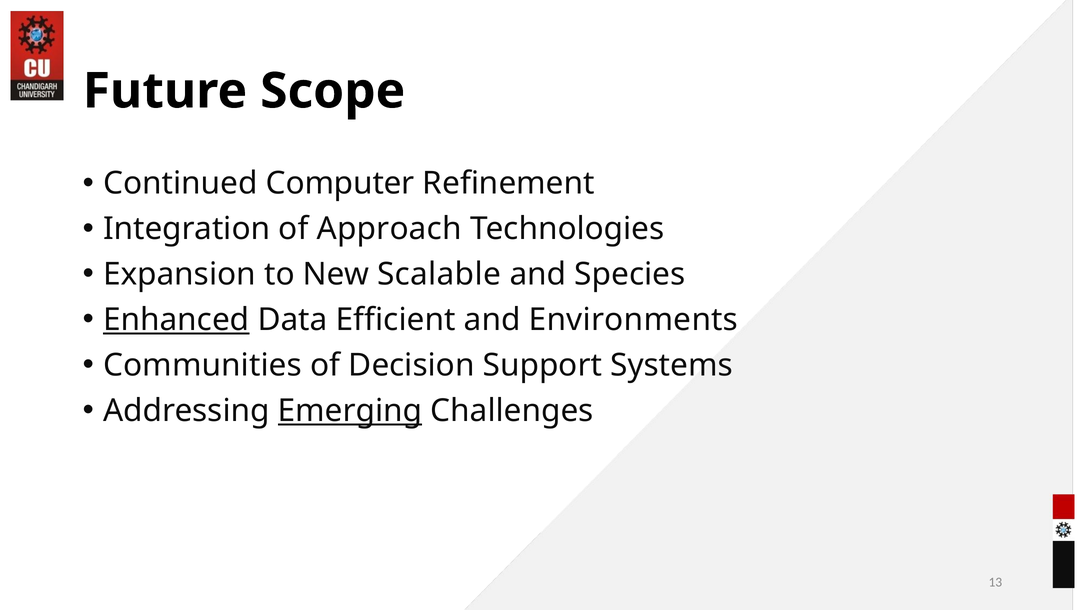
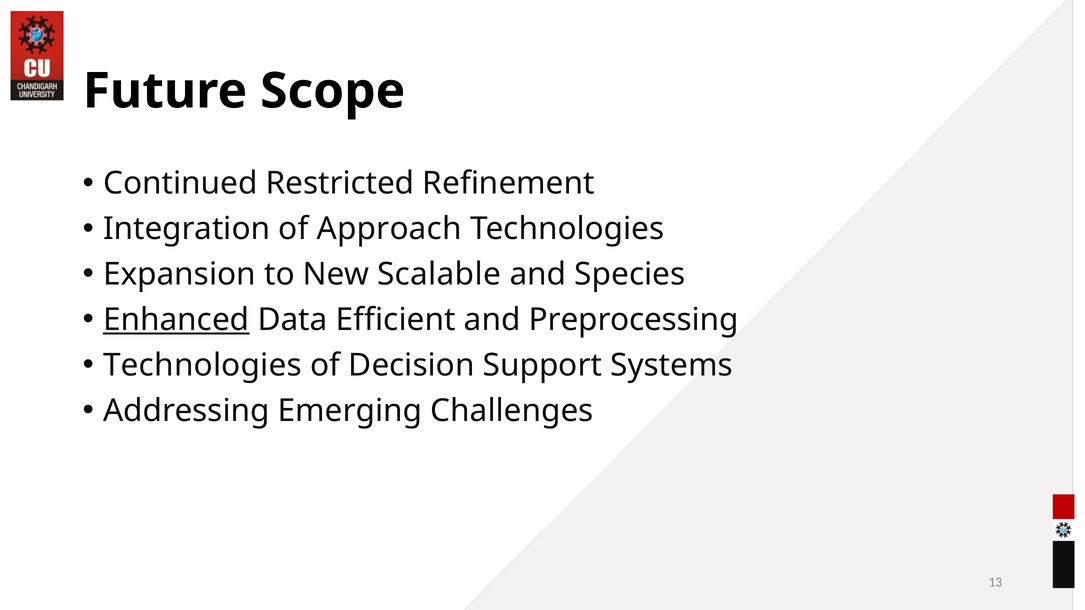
Computer: Computer -> Restricted (340, 183)
Environments: Environments -> Preprocessing (634, 320)
Communities: Communities -> Technologies (203, 365)
Emerging underline: present -> none (350, 411)
